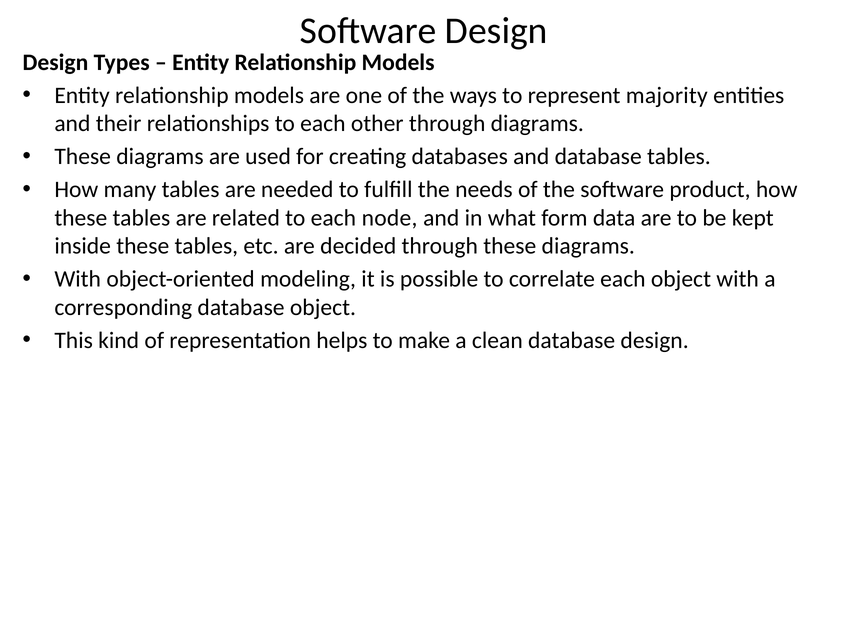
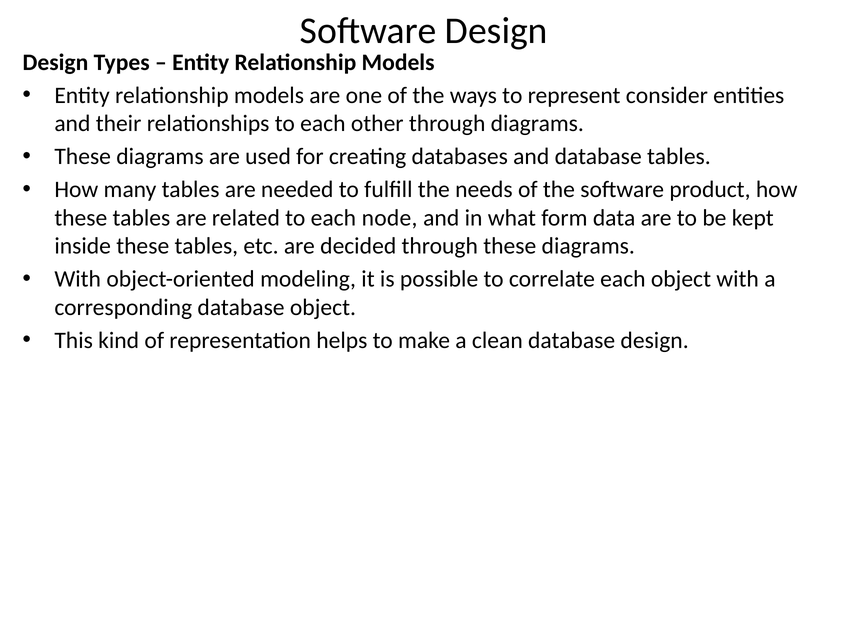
majority: majority -> consider (667, 95)
